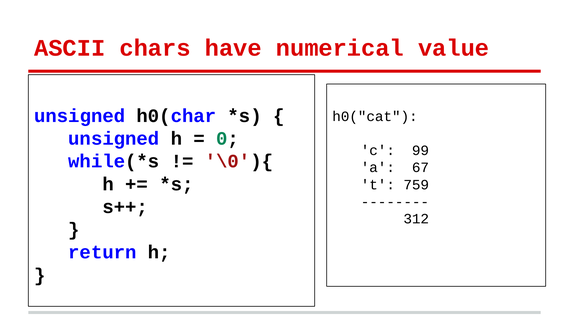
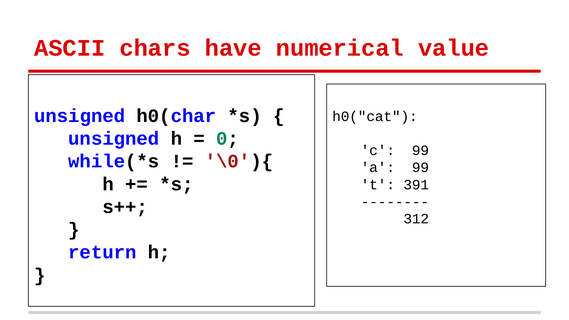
a 67: 67 -> 99 (420, 168)
759: 759 -> 391 (416, 185)
